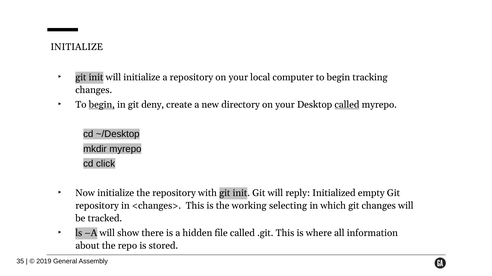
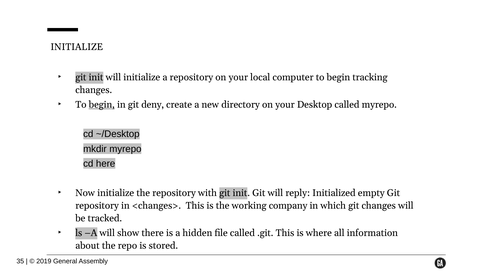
called underline: present -> none (347, 105)
click: click -> here (106, 164)
selecting: selecting -> company (288, 206)
